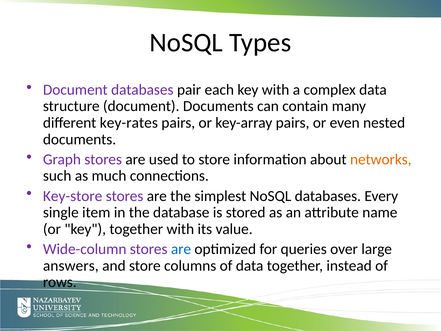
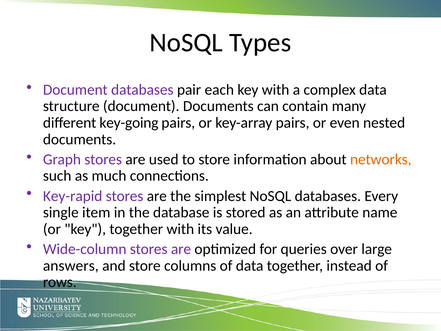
key-rates: key-rates -> key-going (129, 123)
Key-store: Key-store -> Key-rapid (73, 196)
are colour: blue -> purple (181, 249)
